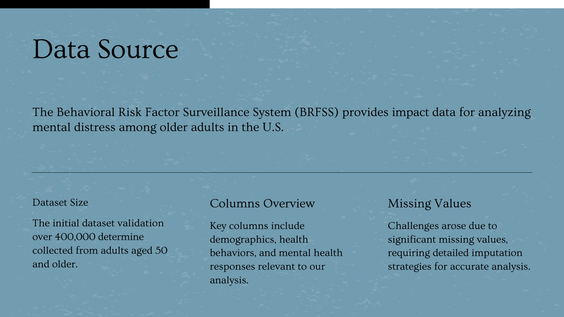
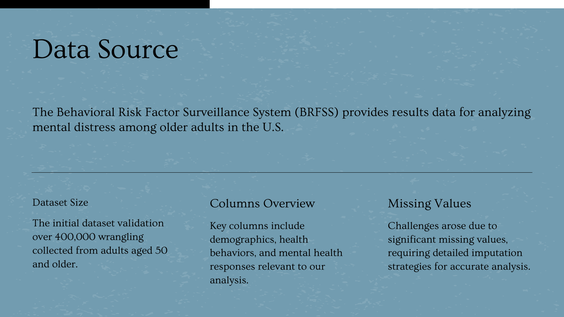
impact: impact -> results (410, 112)
determine: determine -> wrangling (121, 237)
